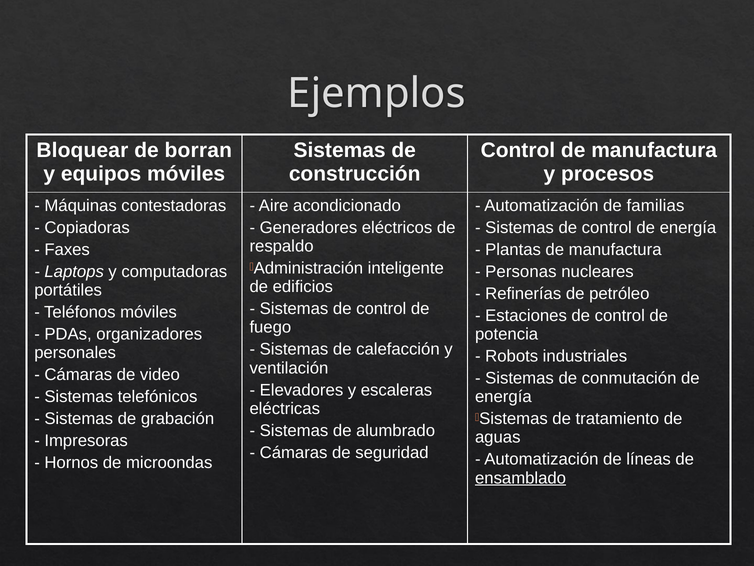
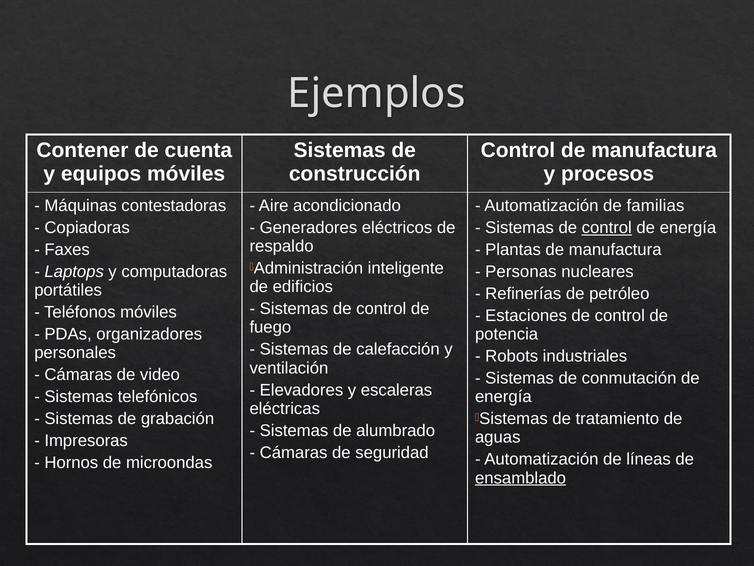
Bloquear: Bloquear -> Contener (82, 150)
borran: borran -> cuenta (198, 150)
control underline: none -> present (607, 227)
